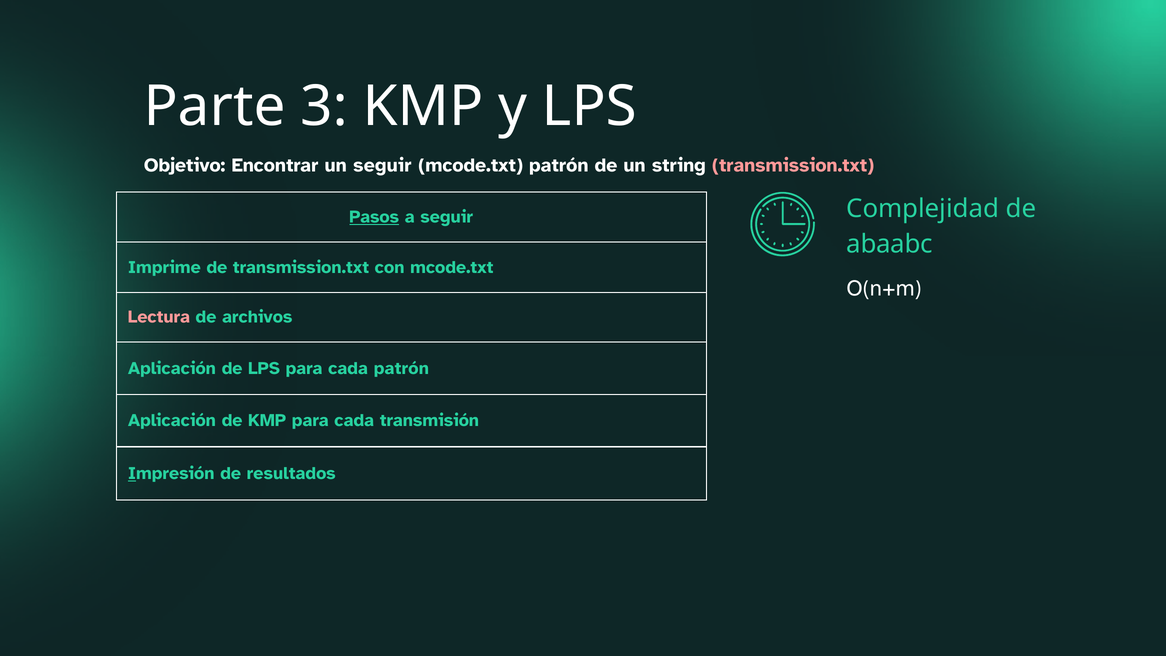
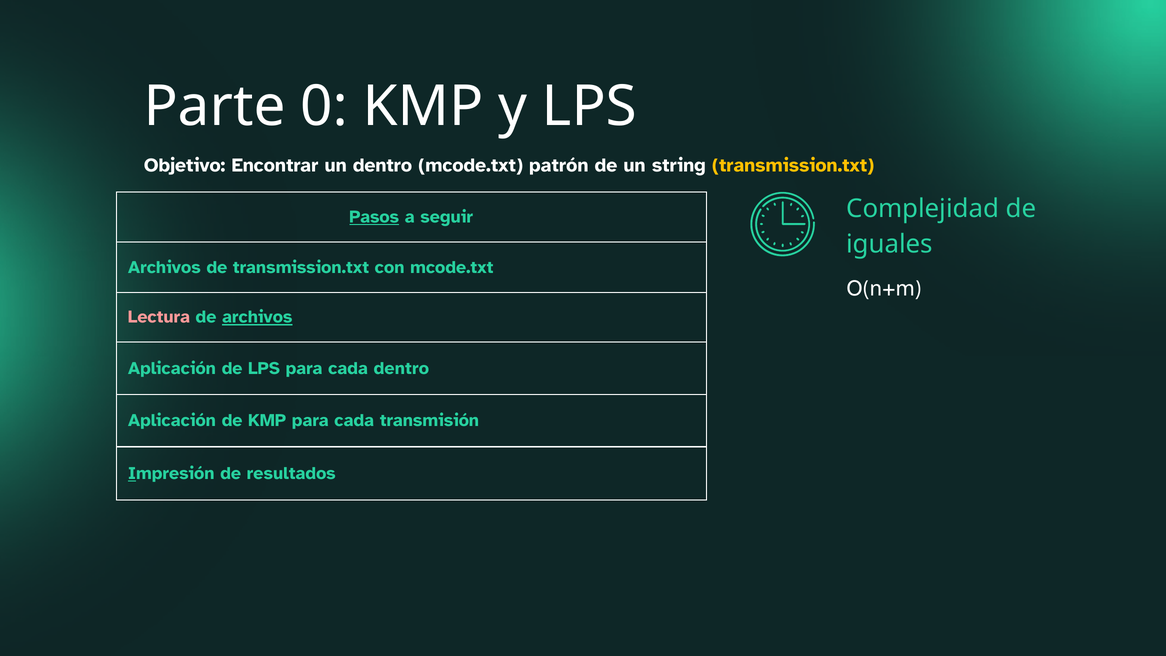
3: 3 -> 0 (324, 106)
un seguir: seguir -> dentro (382, 165)
transmission.txt colour: pink -> yellow (793, 165)
abaabc: abaabc -> iguales (889, 244)
Imprime: Imprime -> Archivos (164, 267)
archivos underline: none -> present (257, 317)
cada patrón: patrón -> dentro (401, 368)
